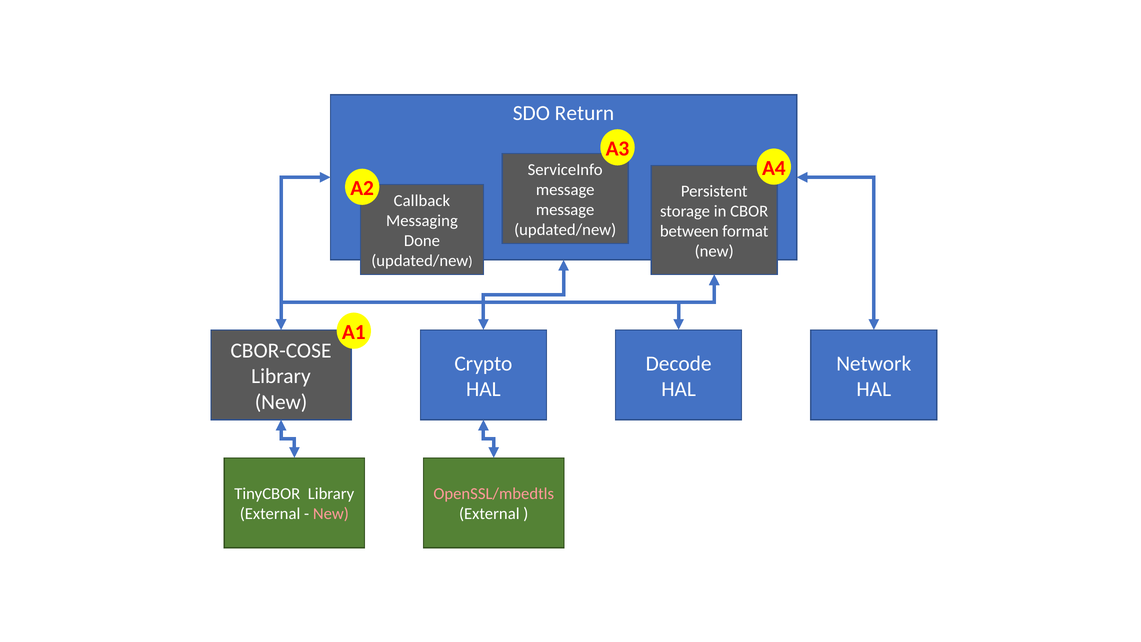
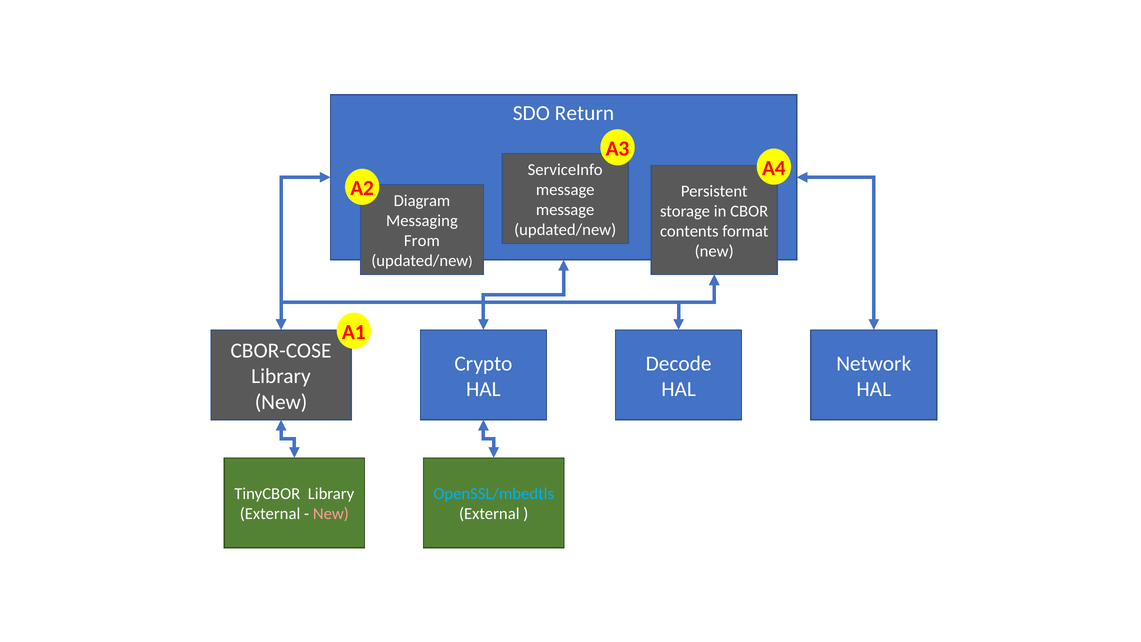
Callback: Callback -> Diagram (422, 201)
between: between -> contents (689, 231)
Done: Done -> From (422, 241)
OpenSSL/mbedtls colour: pink -> light blue (494, 494)
